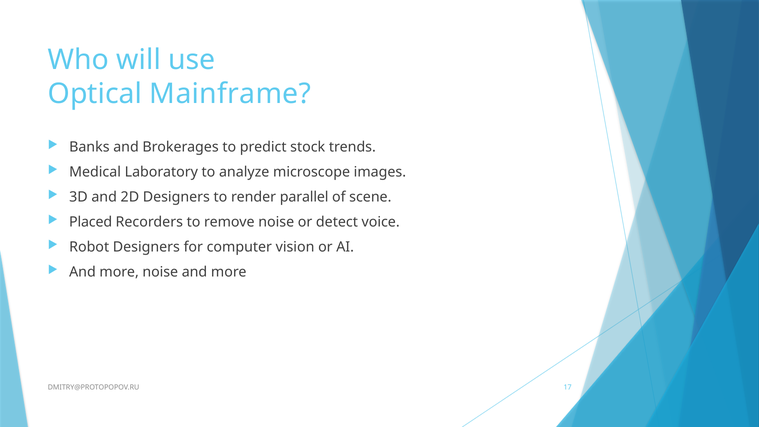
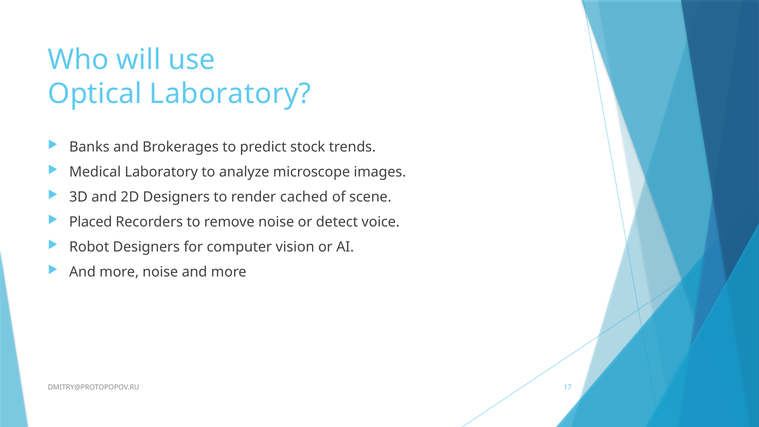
Optical Mainframe: Mainframe -> Laboratory (230, 94)
parallel: parallel -> cached (304, 197)
